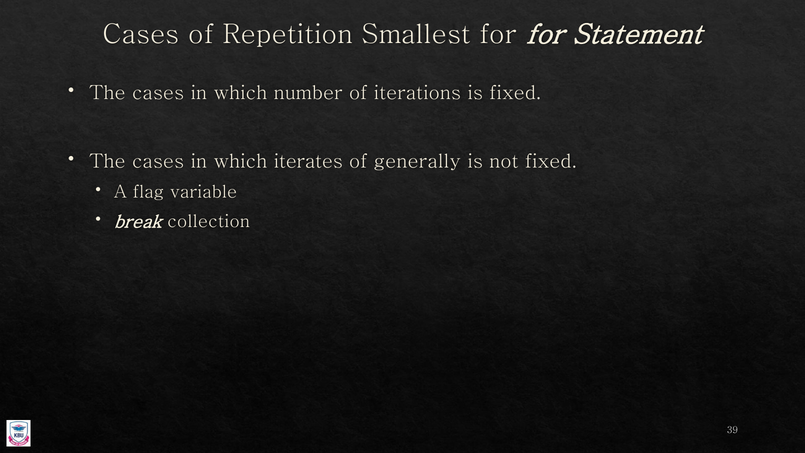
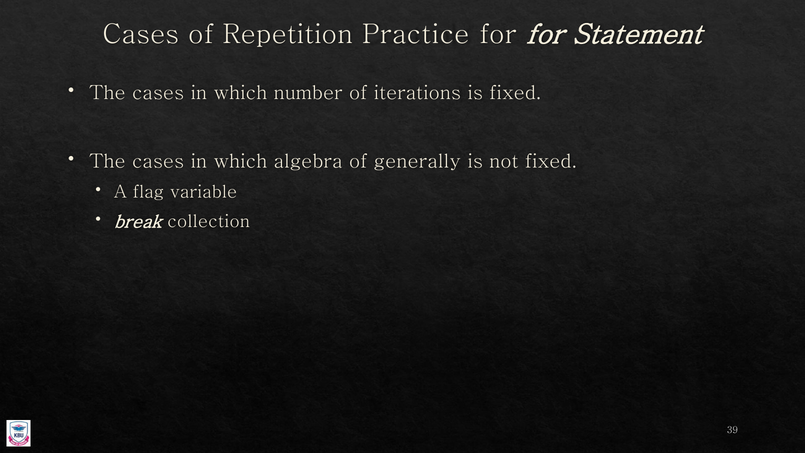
Smallest: Smallest -> Practice (416, 34)
iterates: iterates -> algebra (308, 161)
